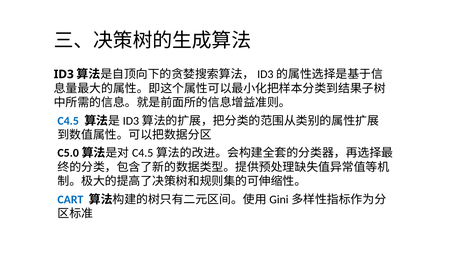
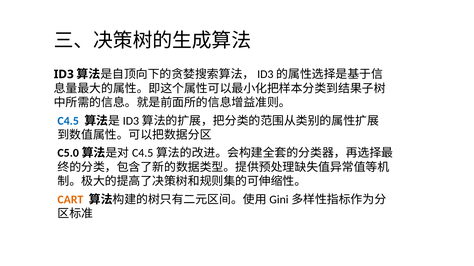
CART colour: blue -> orange (70, 200)
